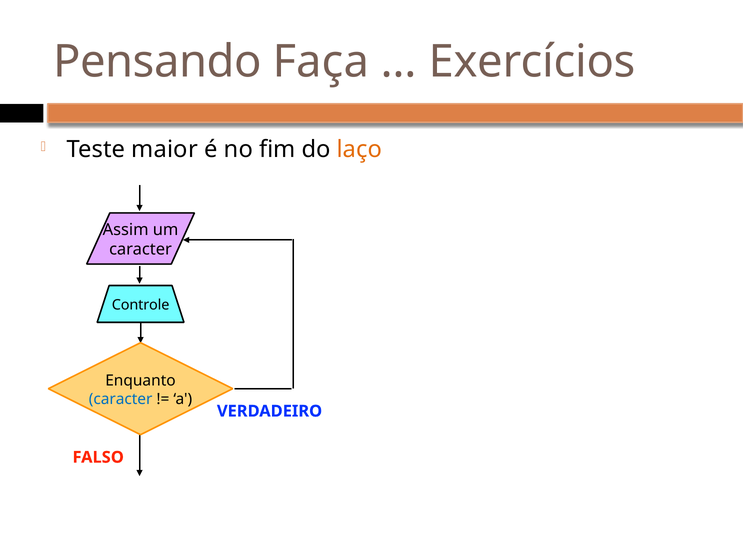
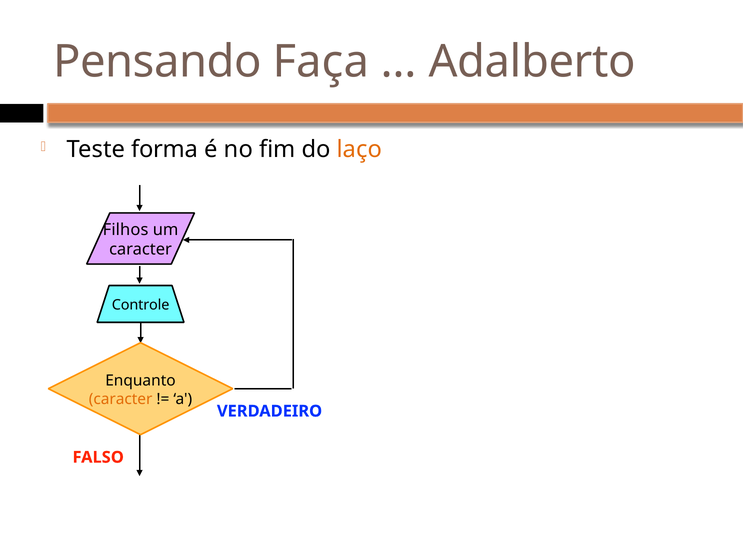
Exercícios: Exercícios -> Adalberto (532, 62)
maior: maior -> forma (165, 150)
Assim: Assim -> Filhos (126, 230)
caracter colour: blue -> orange (121, 399)
